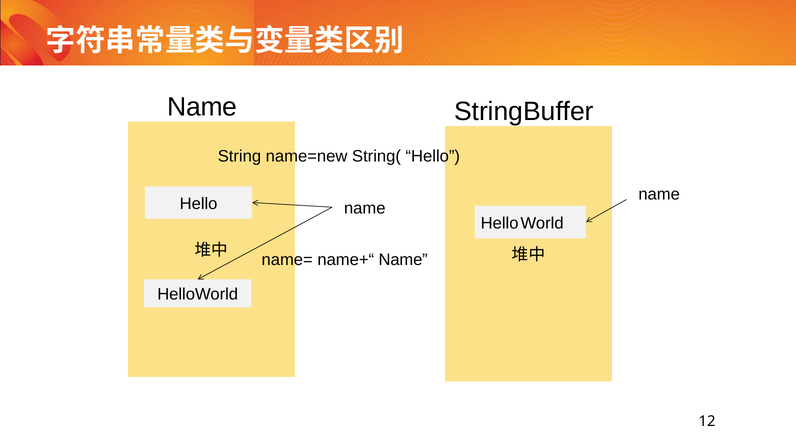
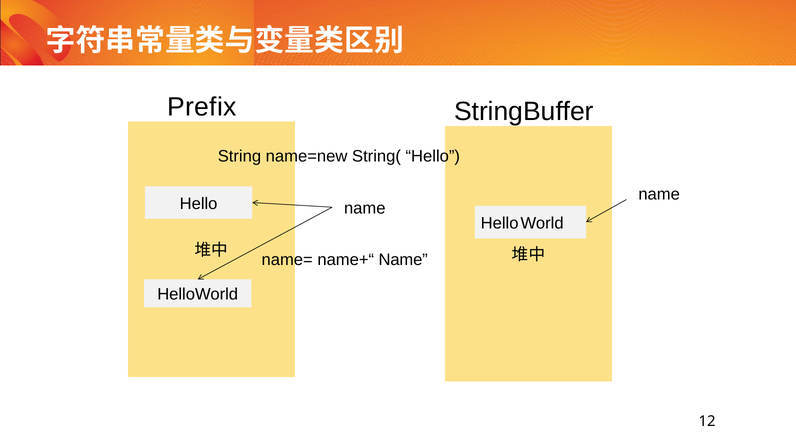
Name: Name -> Prefix (202, 107)
